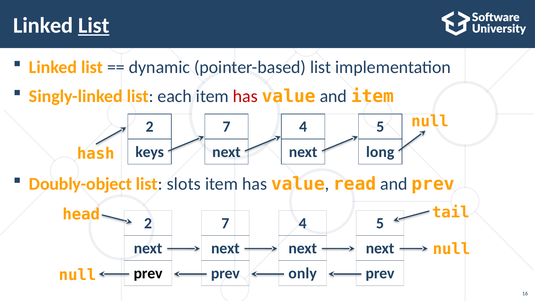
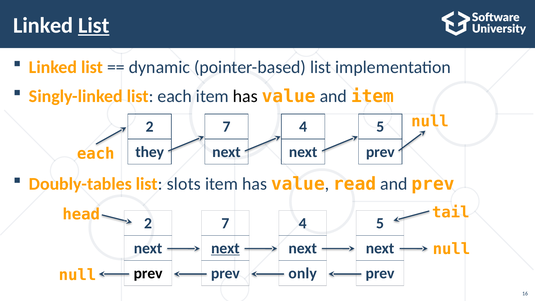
has colour: red -> black (245, 96)
keys: keys -> they (150, 152)
long: long -> prev (380, 152)
hash: hash -> each (96, 154)
Doubly-object: Doubly-object -> Doubly-tables (80, 184)
next underline: none -> present (225, 248)
